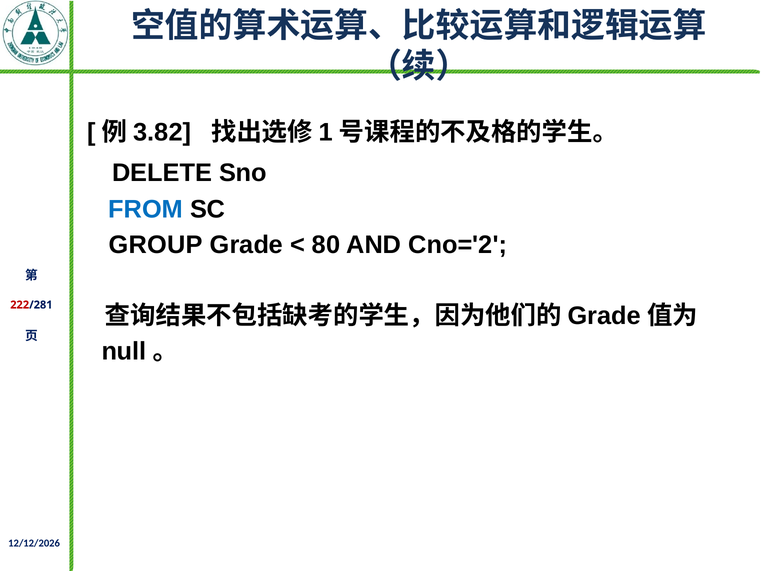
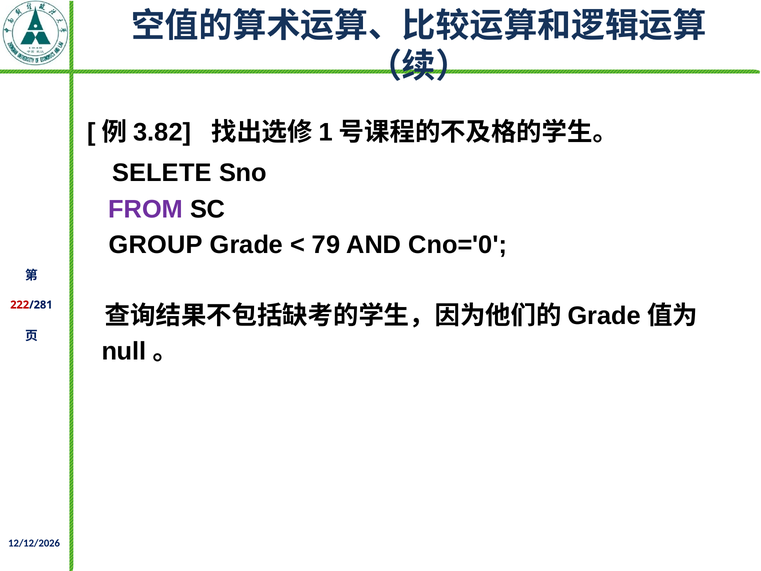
DELETE: DELETE -> SELETE (162, 173)
FROM colour: blue -> purple (146, 209)
80: 80 -> 79 (326, 245)
Cno='2: Cno='2 -> Cno='0 (458, 245)
